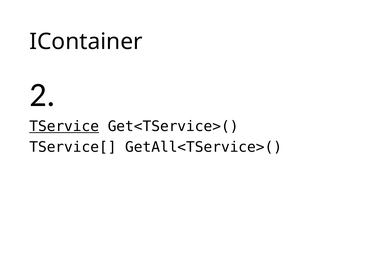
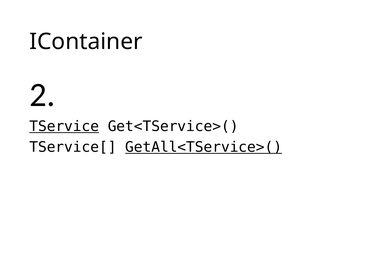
GetAll<TService>( underline: none -> present (204, 148)
